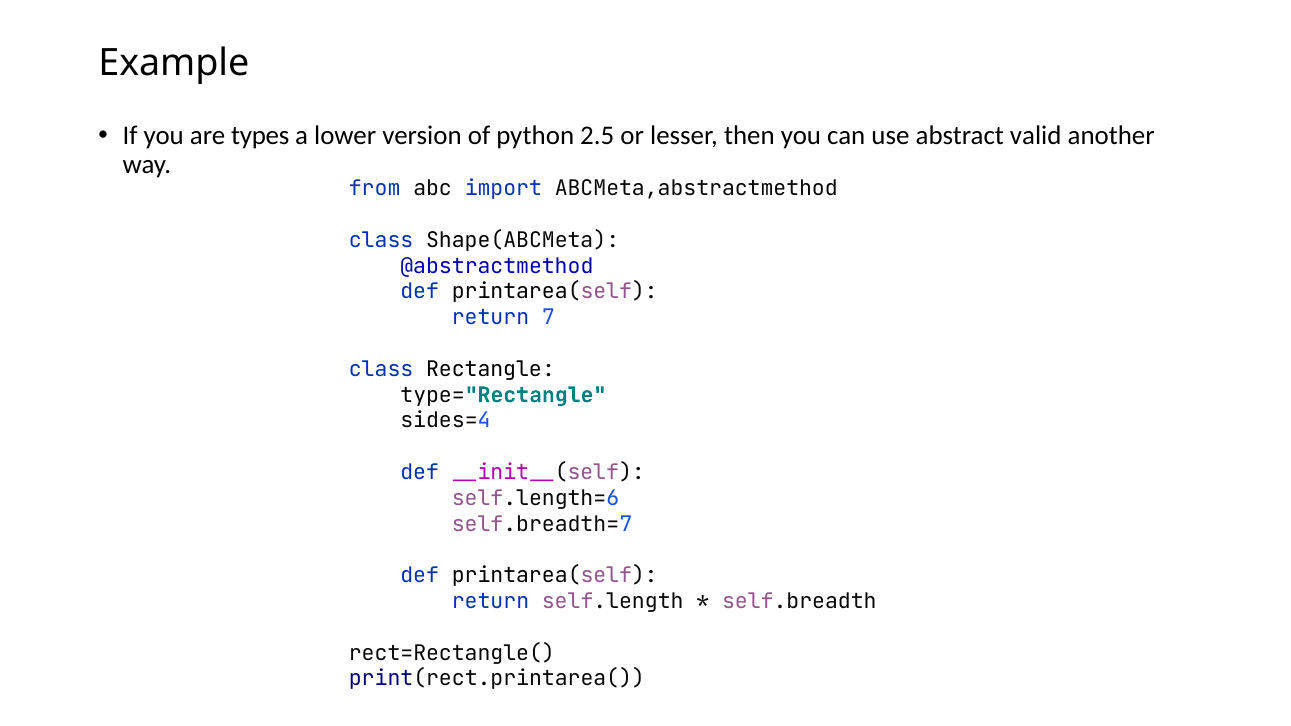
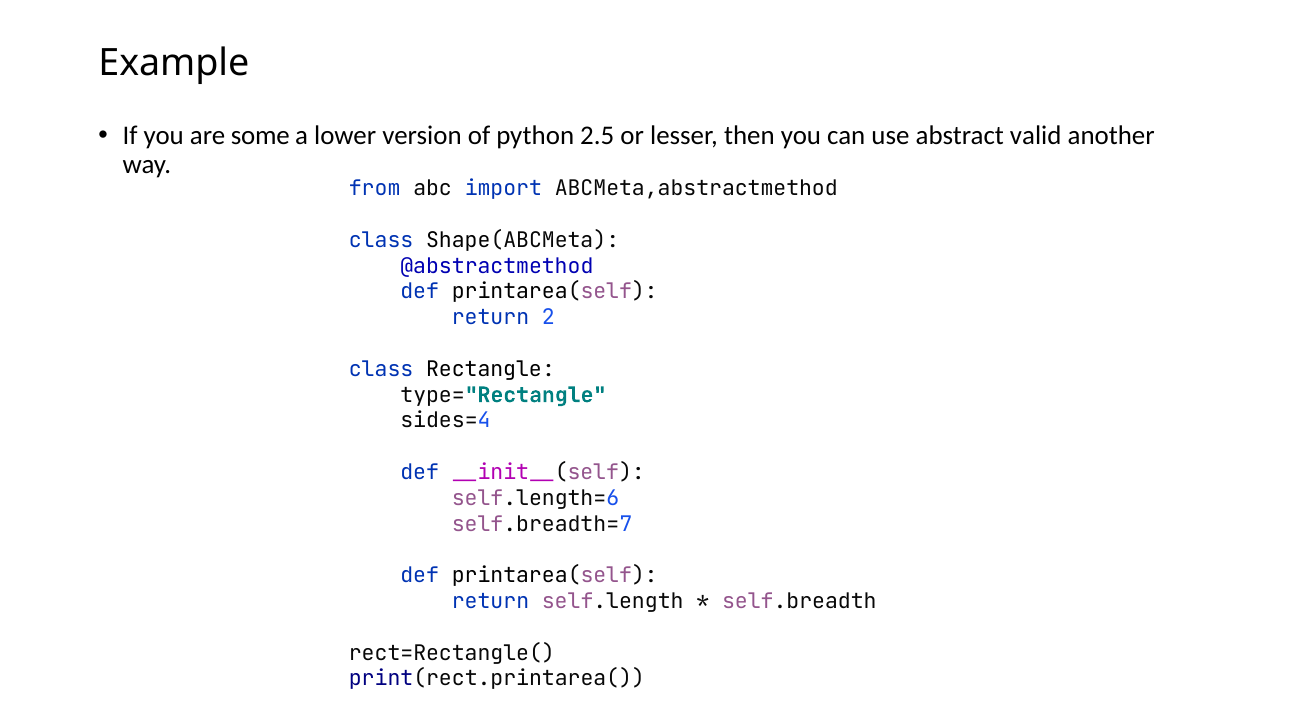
types: types -> some (260, 136)
7: 7 -> 2 (548, 318)
